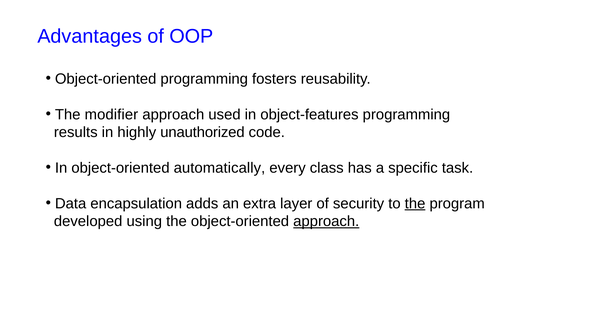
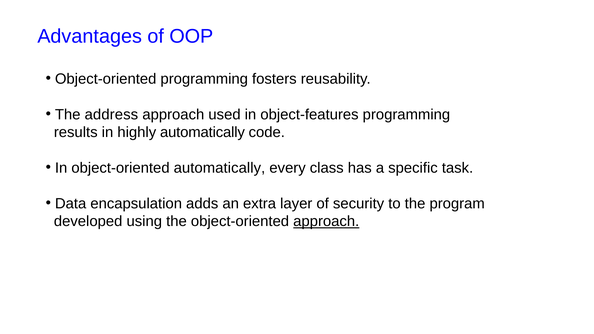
modifier: modifier -> address (111, 115)
highly unauthorized: unauthorized -> automatically (202, 132)
the underline: present -> none (415, 204)
